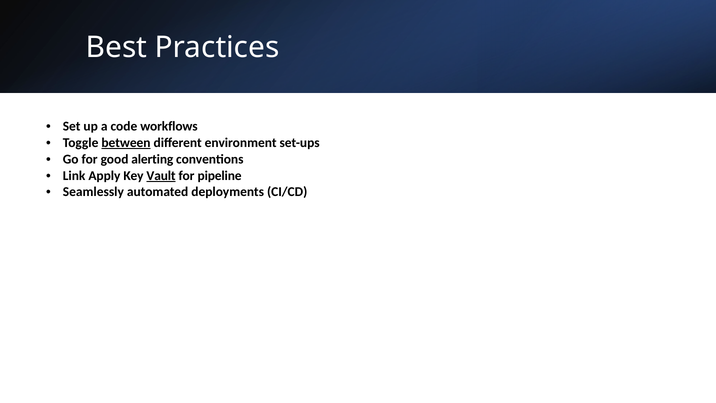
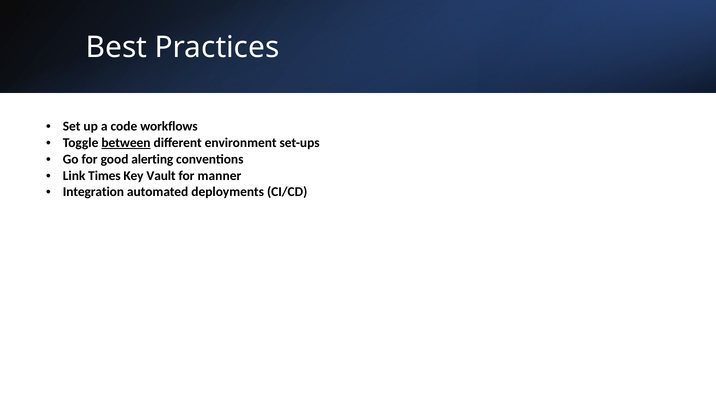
Apply: Apply -> Times (104, 175)
Vault underline: present -> none (161, 175)
pipeline: pipeline -> manner (219, 175)
Seamlessly: Seamlessly -> Integration (93, 192)
